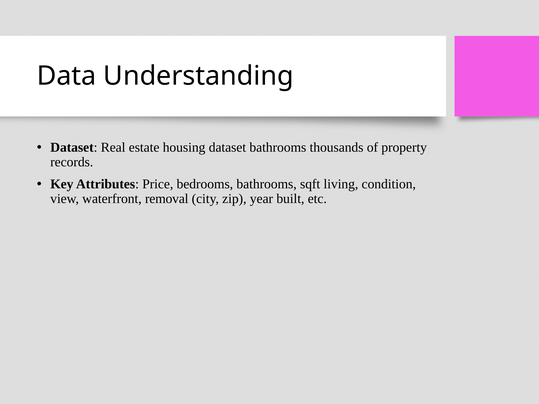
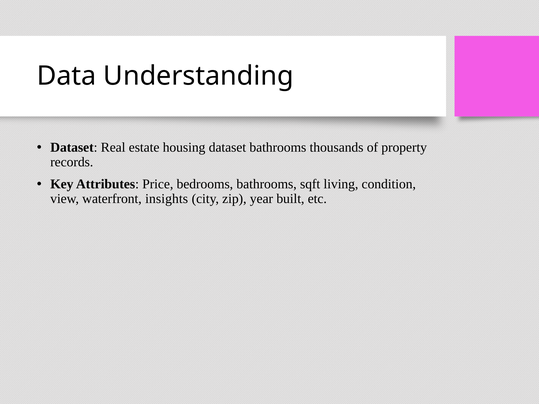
removal: removal -> insights (167, 199)
